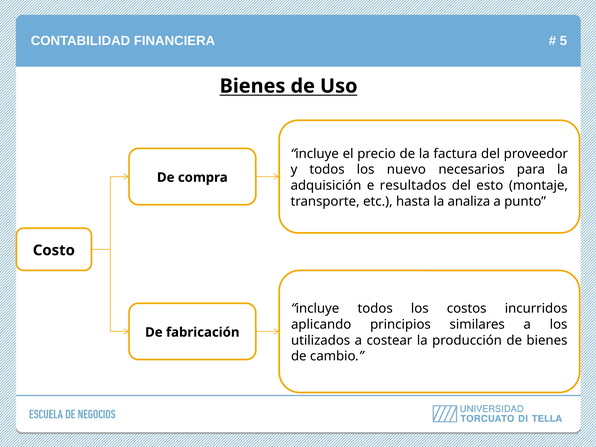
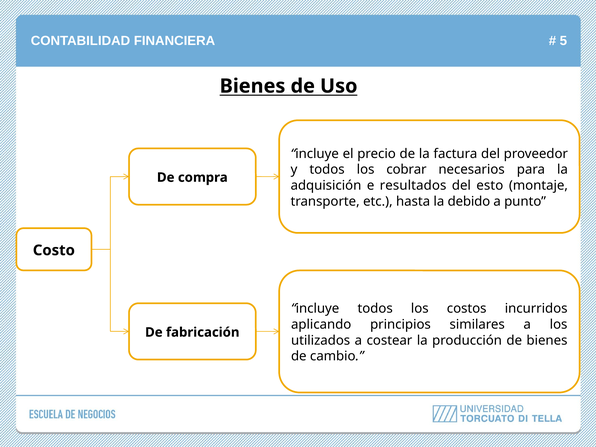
nuevo: nuevo -> cobrar (406, 170)
analiza: analiza -> debido (469, 201)
